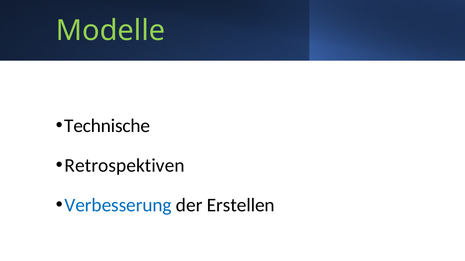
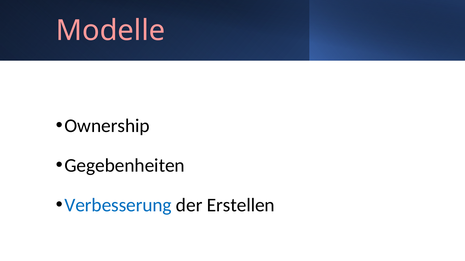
Modelle colour: light green -> pink (111, 31)
Technische: Technische -> Ownership (107, 126)
Retrospektiven: Retrospektiven -> Gegebenheiten (125, 166)
